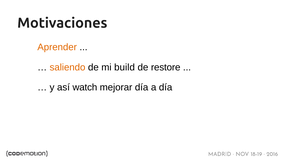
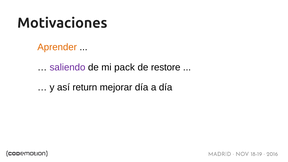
saliendo colour: orange -> purple (67, 67)
build: build -> pack (125, 67)
watch: watch -> return (85, 87)
